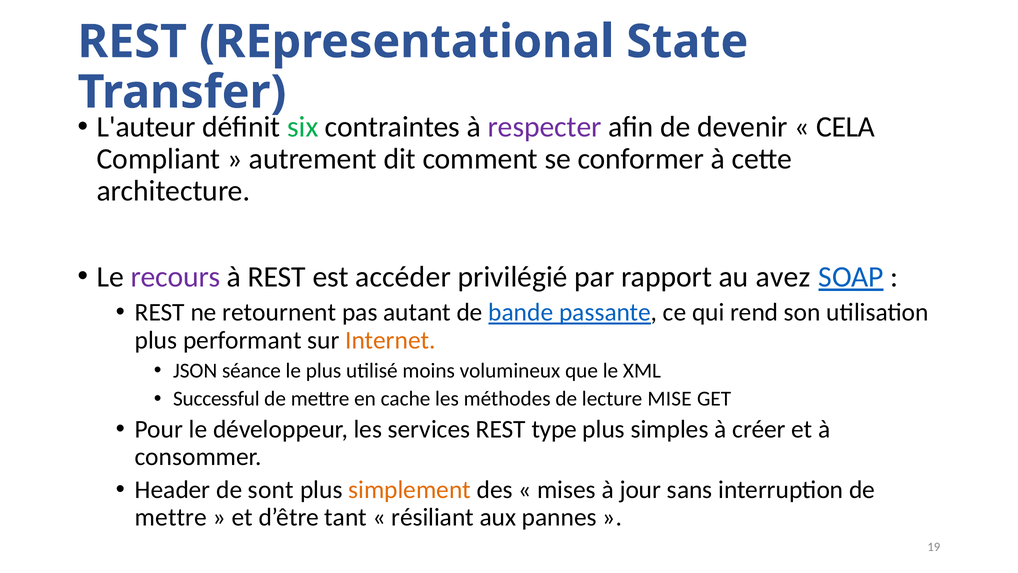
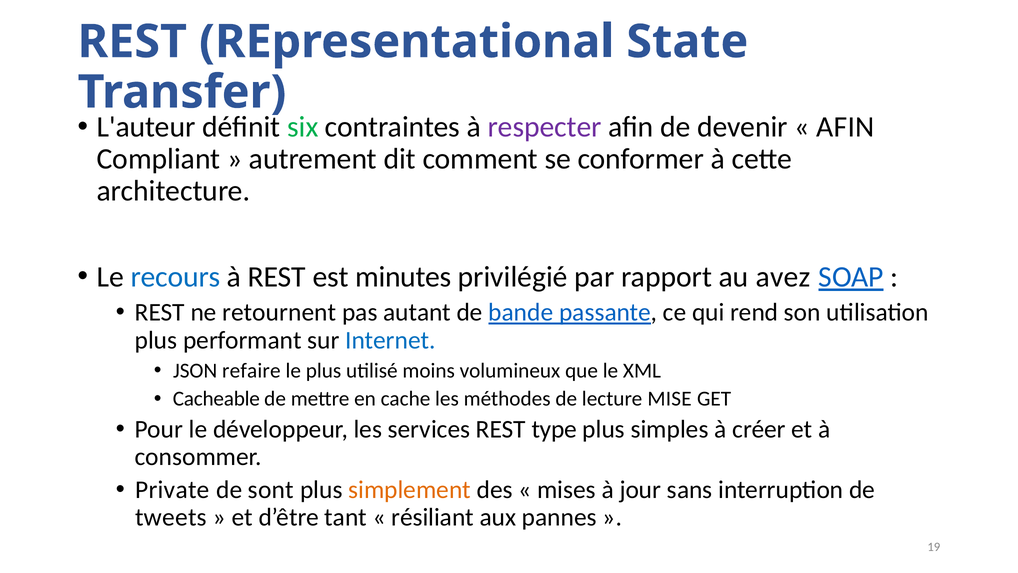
CELA: CELA -> AFIN (845, 127)
recours colour: purple -> blue (175, 277)
accéder: accéder -> minutes (403, 277)
Internet colour: orange -> blue (390, 340)
séance: séance -> refaire (251, 370)
Successful: Successful -> Cacheable (216, 399)
Header: Header -> Private (172, 489)
mettre: mettre -> tweets (171, 517)
